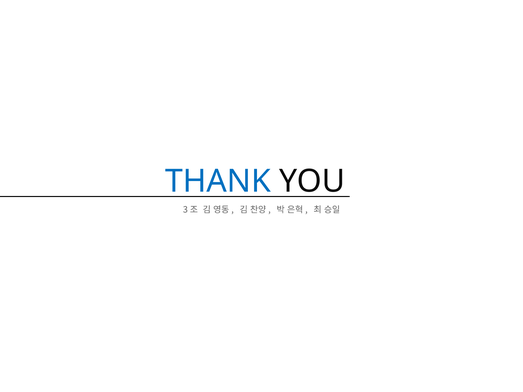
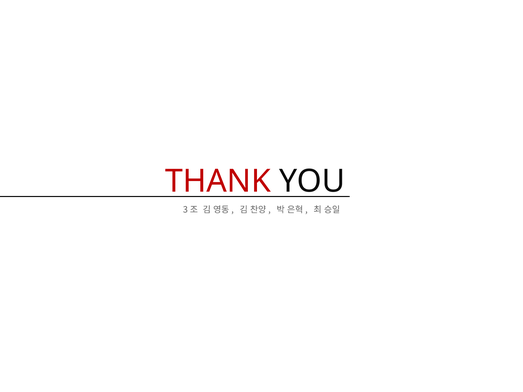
THANK colour: blue -> red (218, 181)
